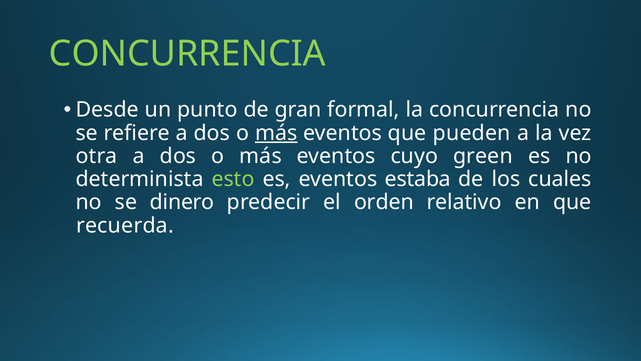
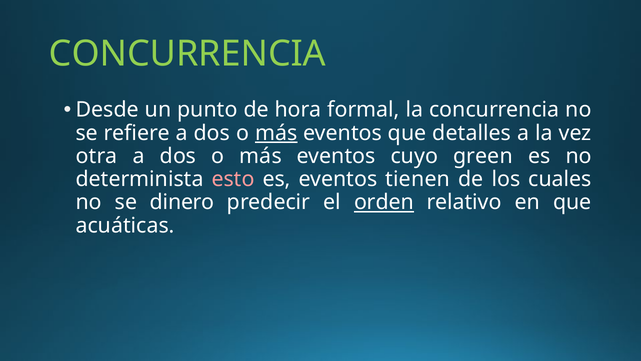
gran: gran -> hora (298, 110)
pueden: pueden -> detalles (472, 133)
esto colour: light green -> pink (233, 179)
estaba: estaba -> tienen (418, 179)
orden underline: none -> present (384, 202)
recuerda: recuerda -> acuáticas (125, 225)
